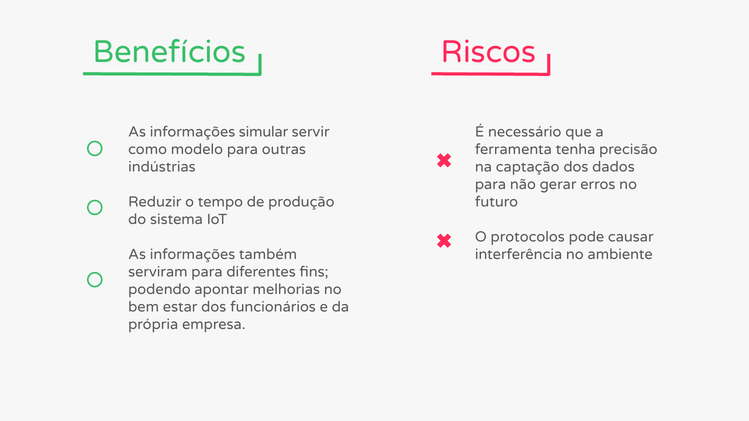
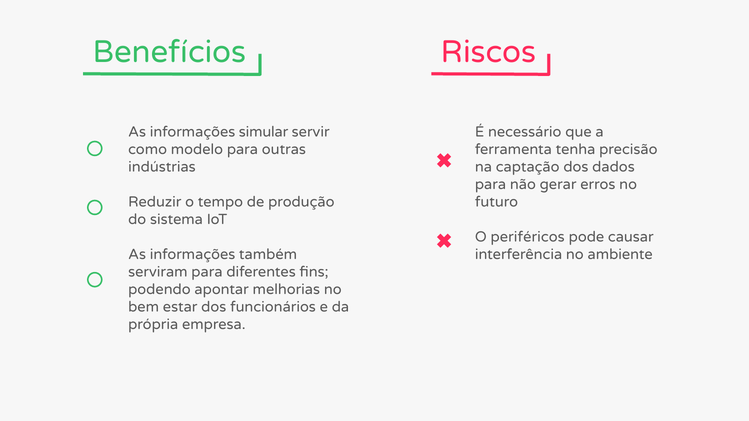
protocolos: protocolos -> periféricos (528, 237)
